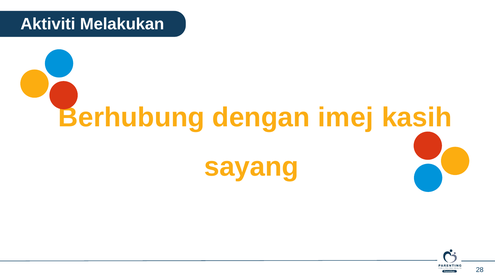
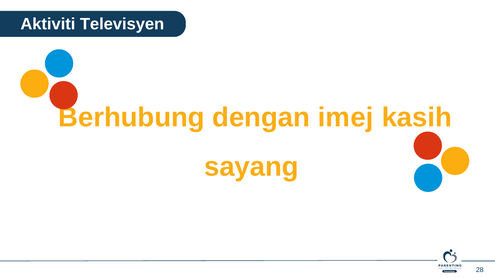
Melakukan: Melakukan -> Televisyen (122, 24)
